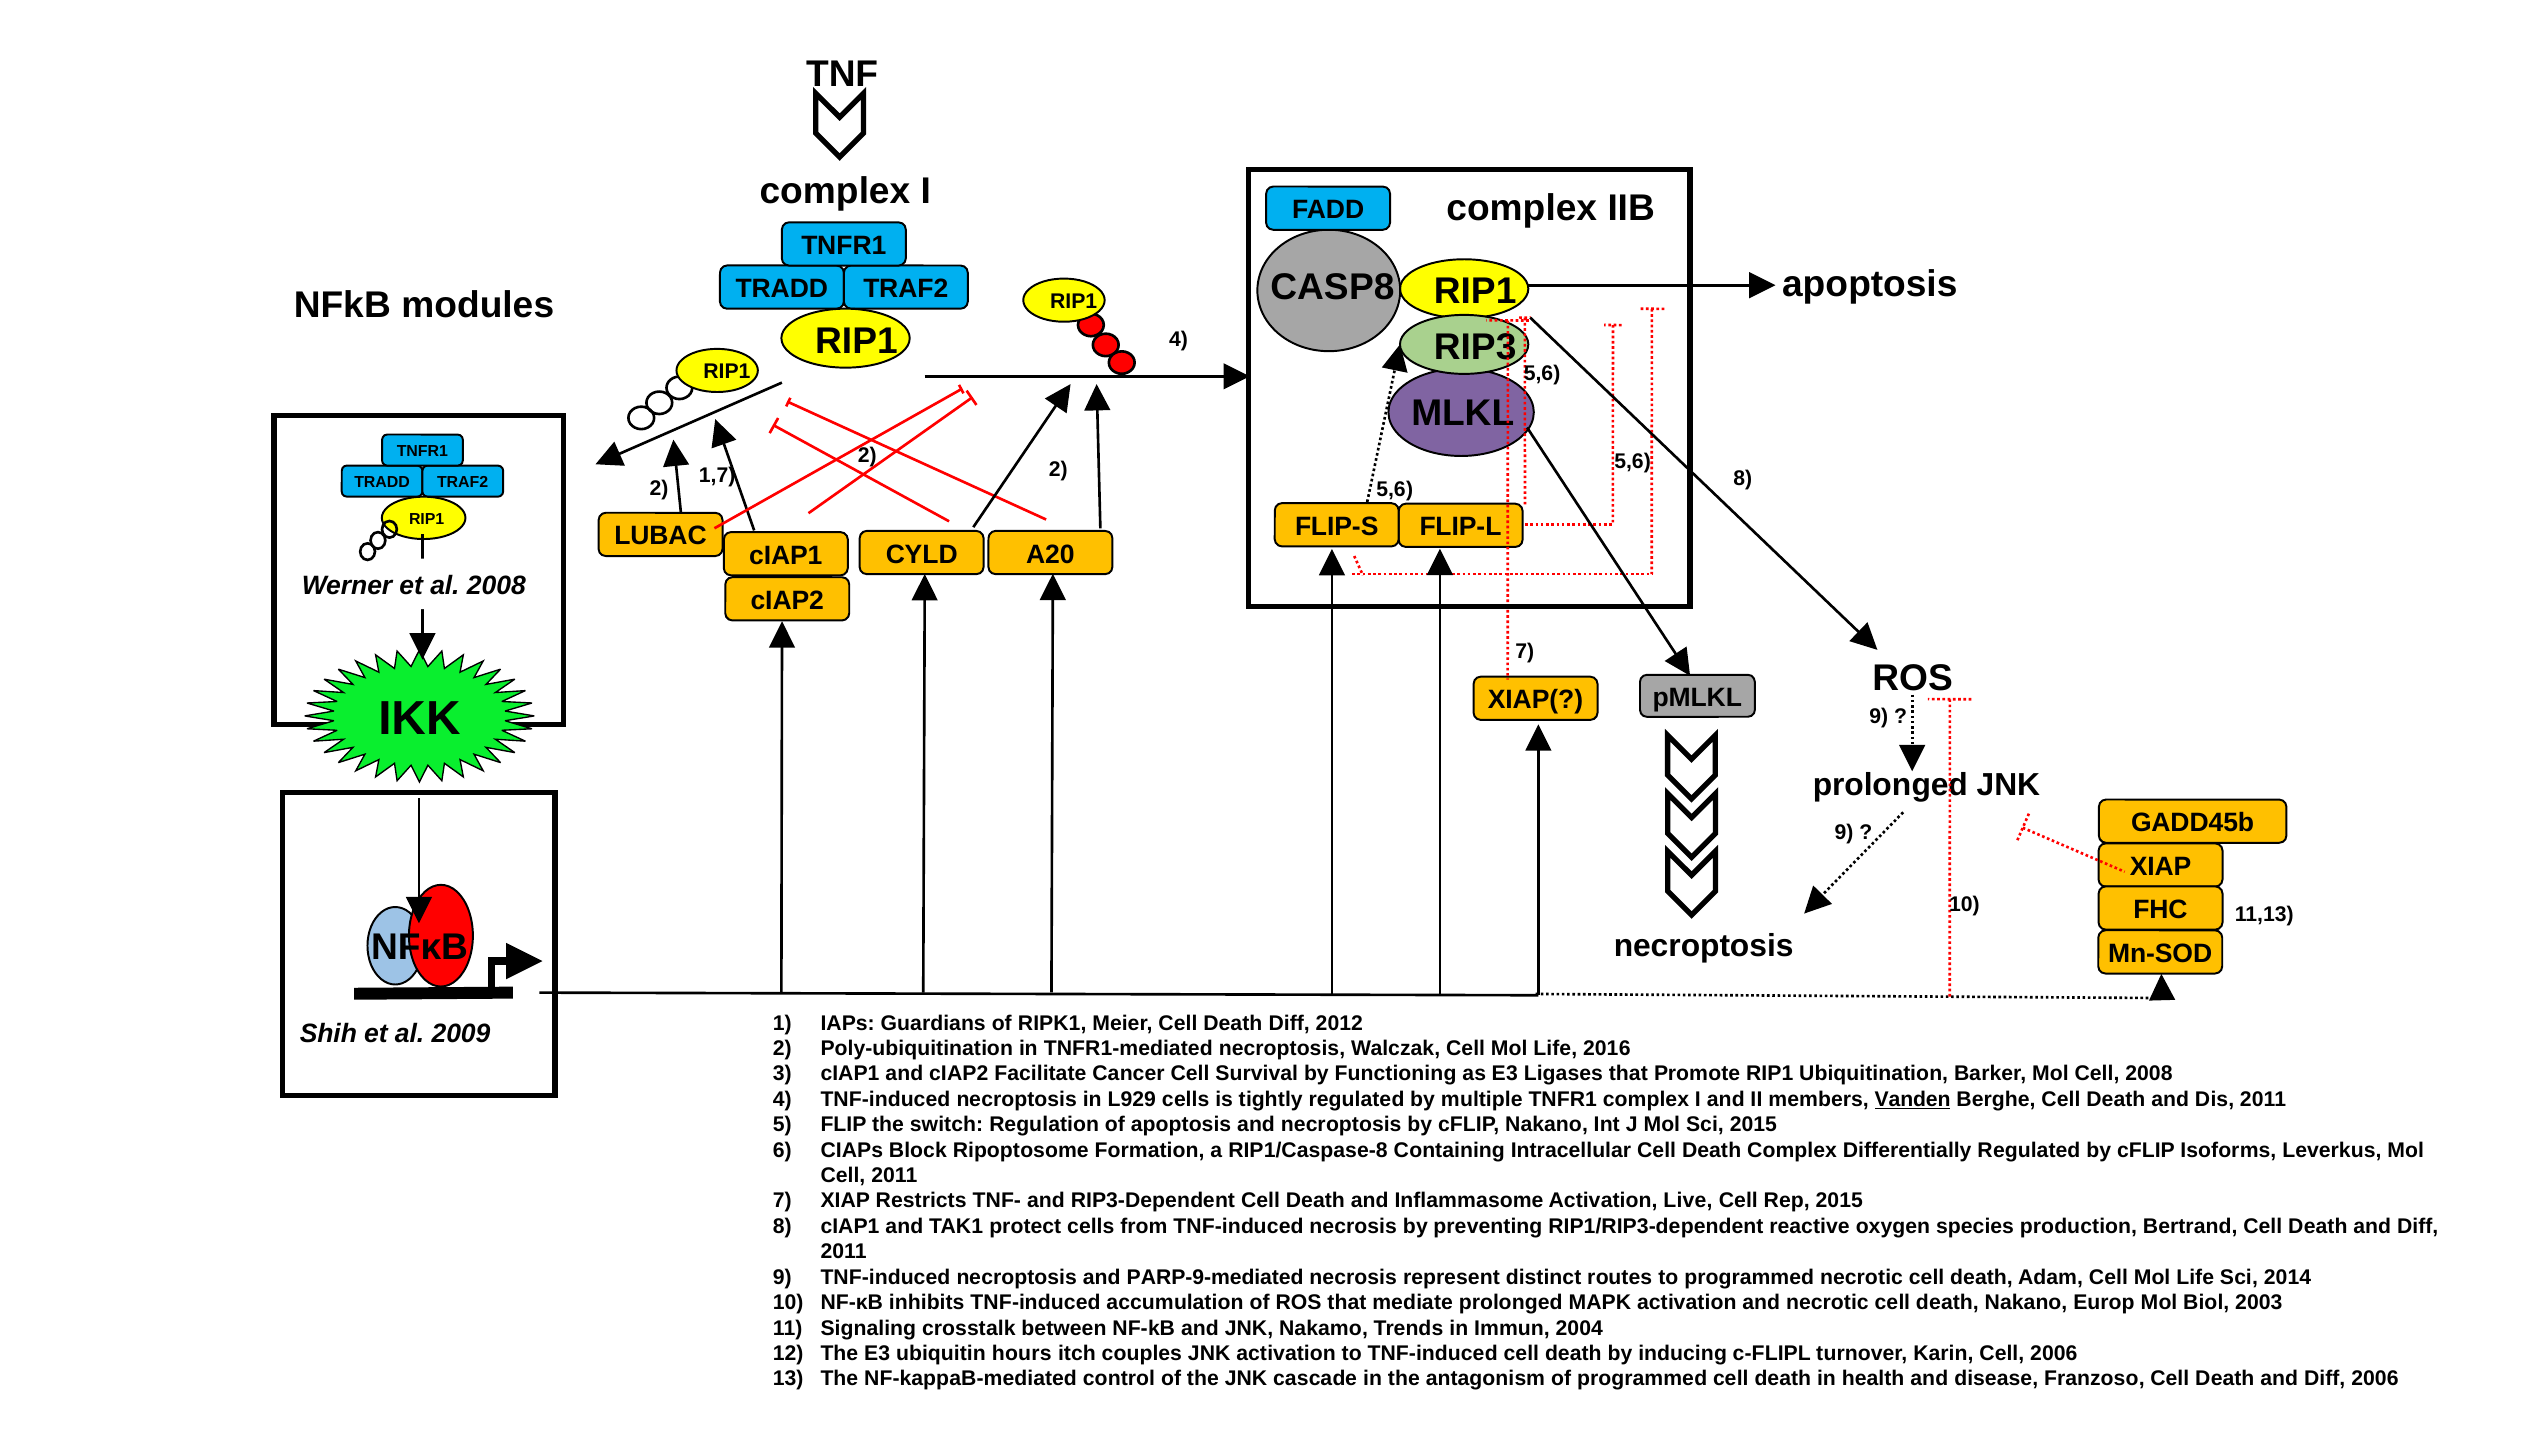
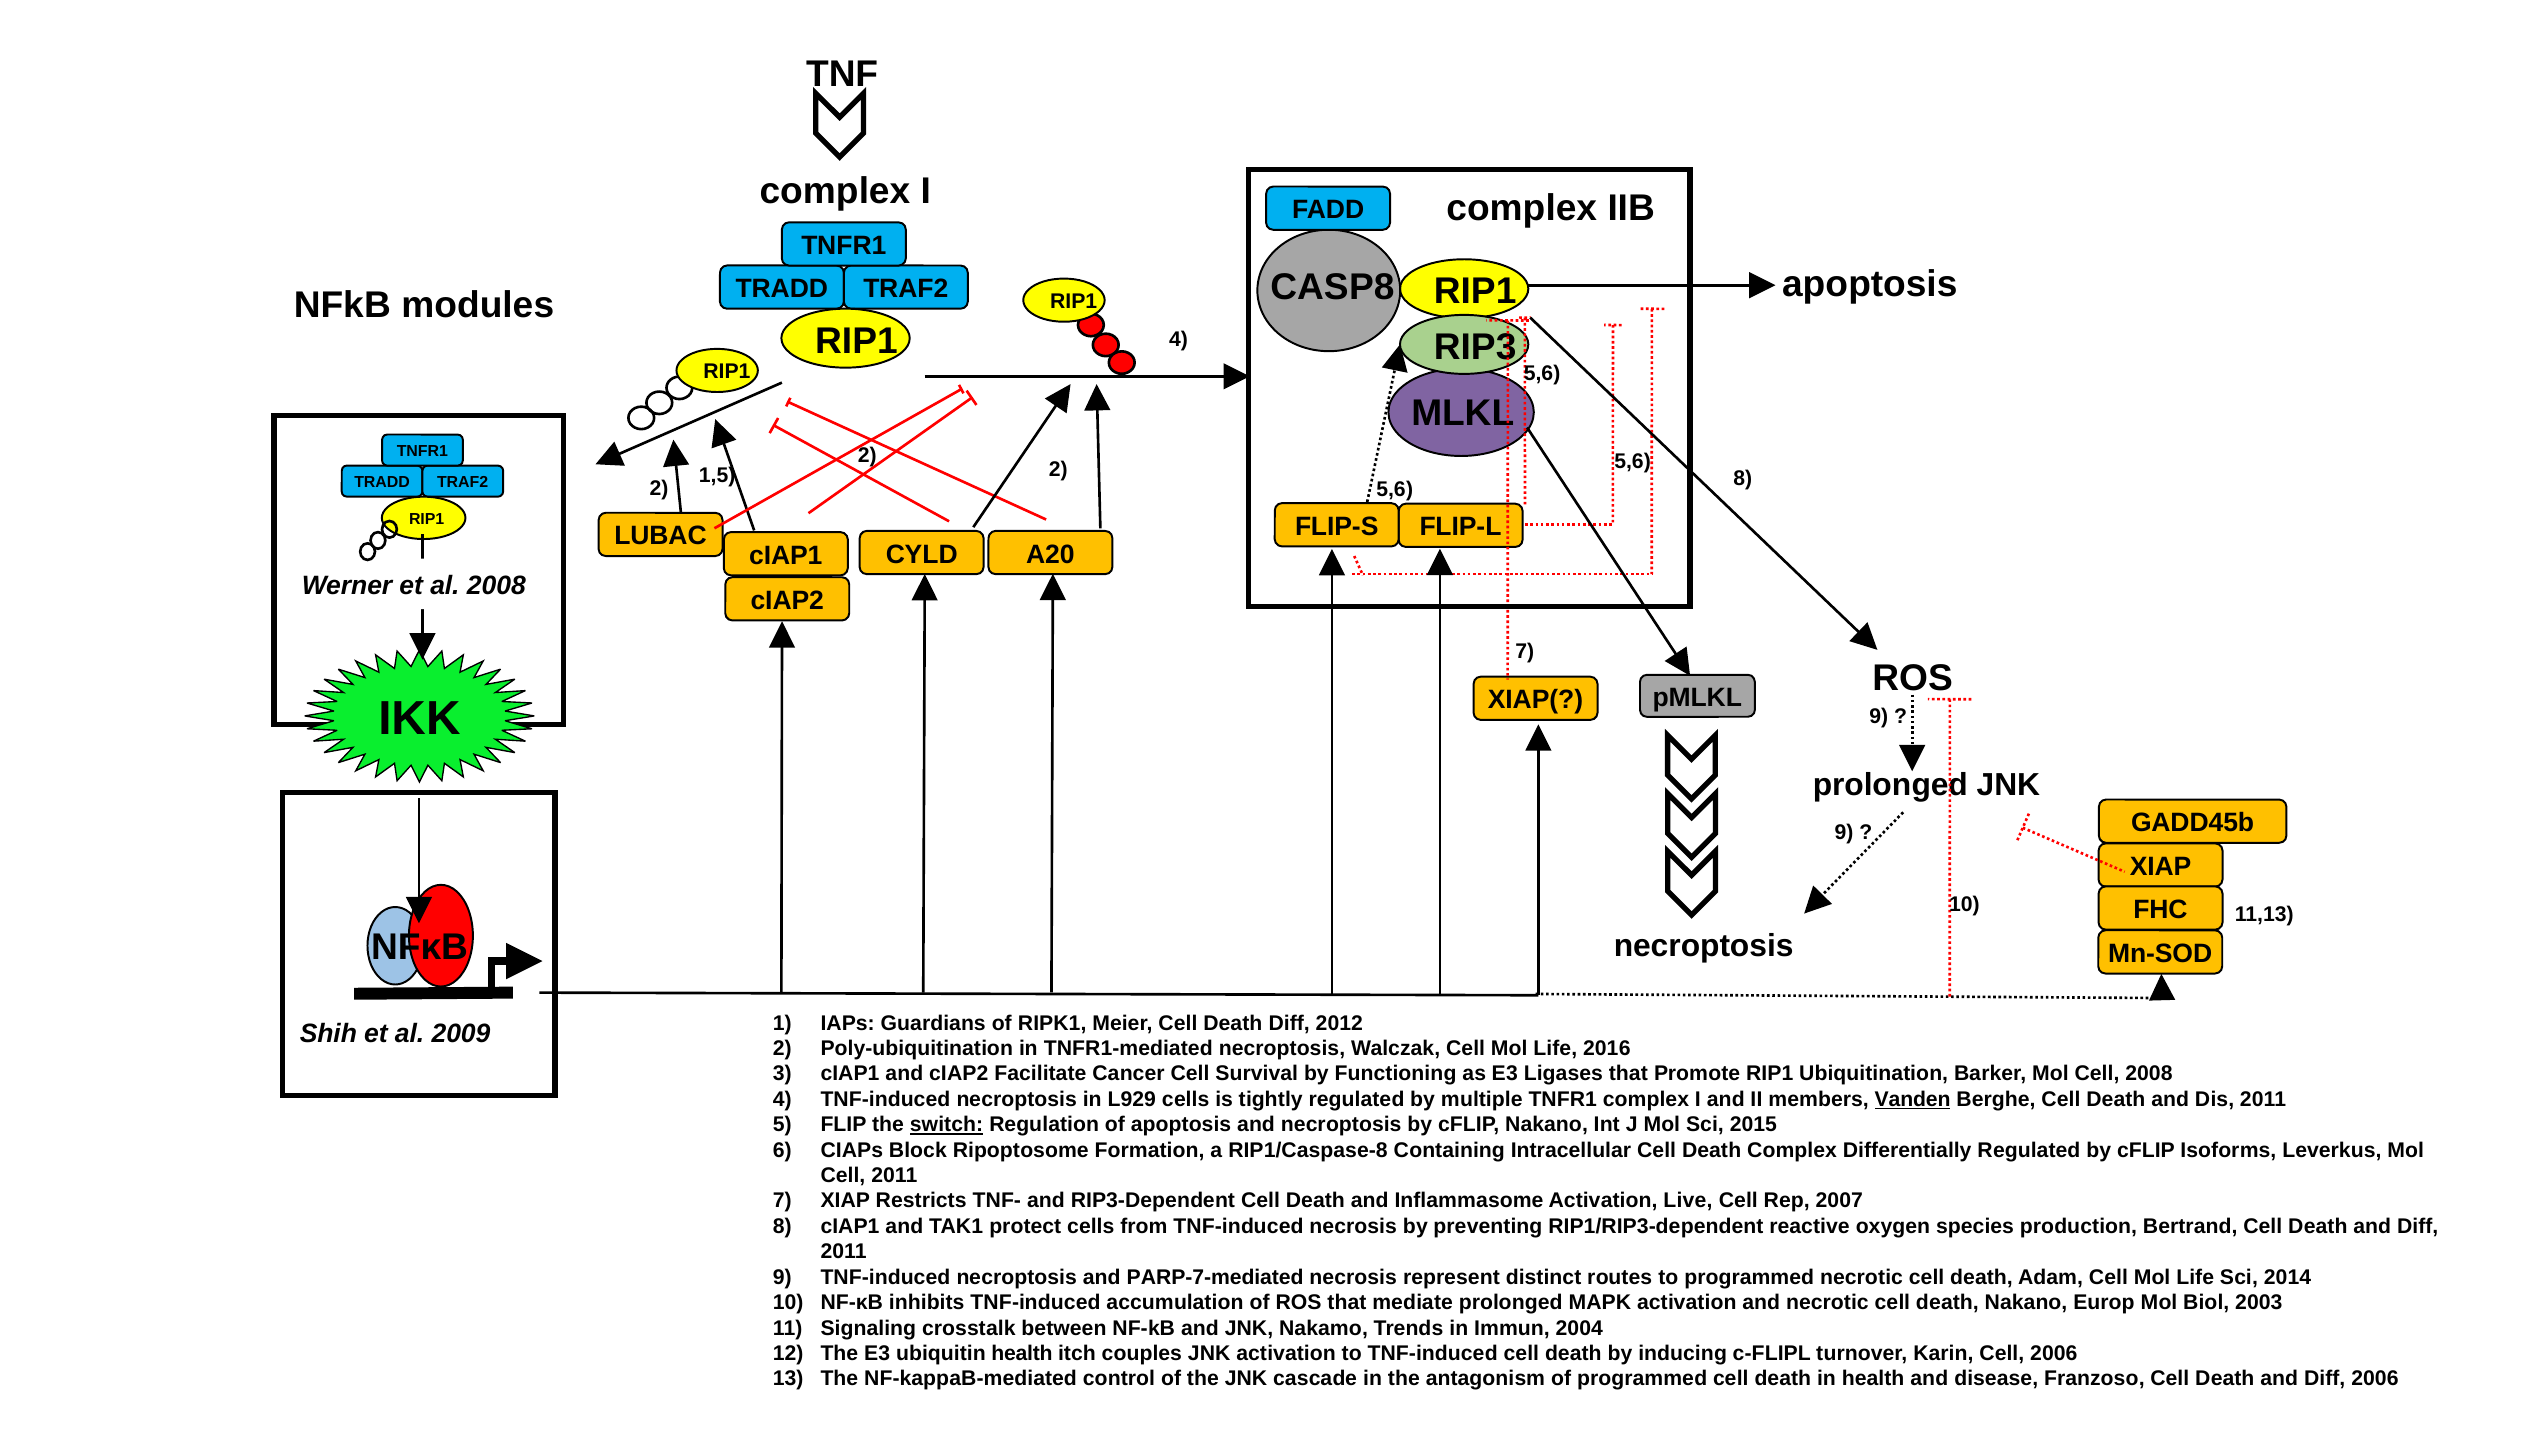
1,7: 1,7 -> 1,5 (717, 475)
switch underline: none -> present (947, 1124)
Rep 2015: 2015 -> 2007 (1839, 1201)
PARP-9-mediated: PARP-9-mediated -> PARP-7-mediated (1215, 1277)
ubiquitin hours: hours -> health (1022, 1353)
